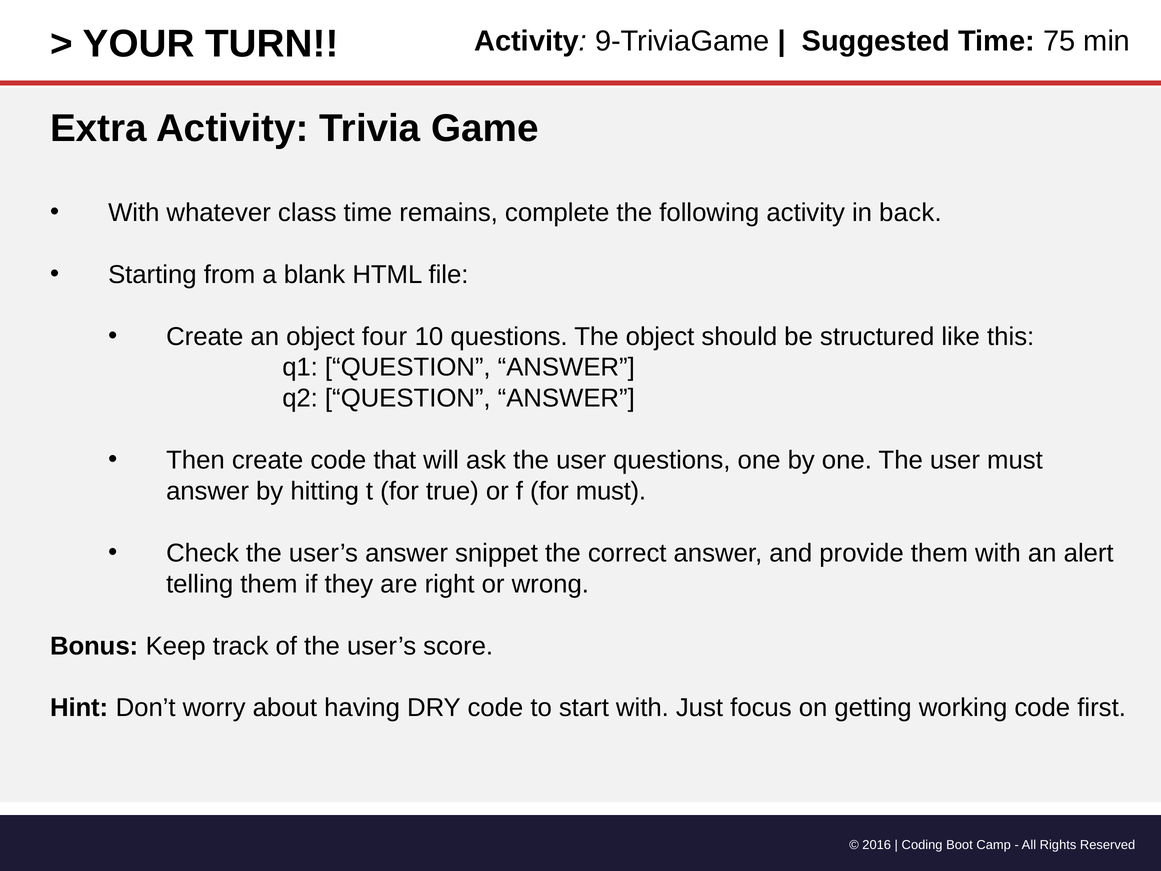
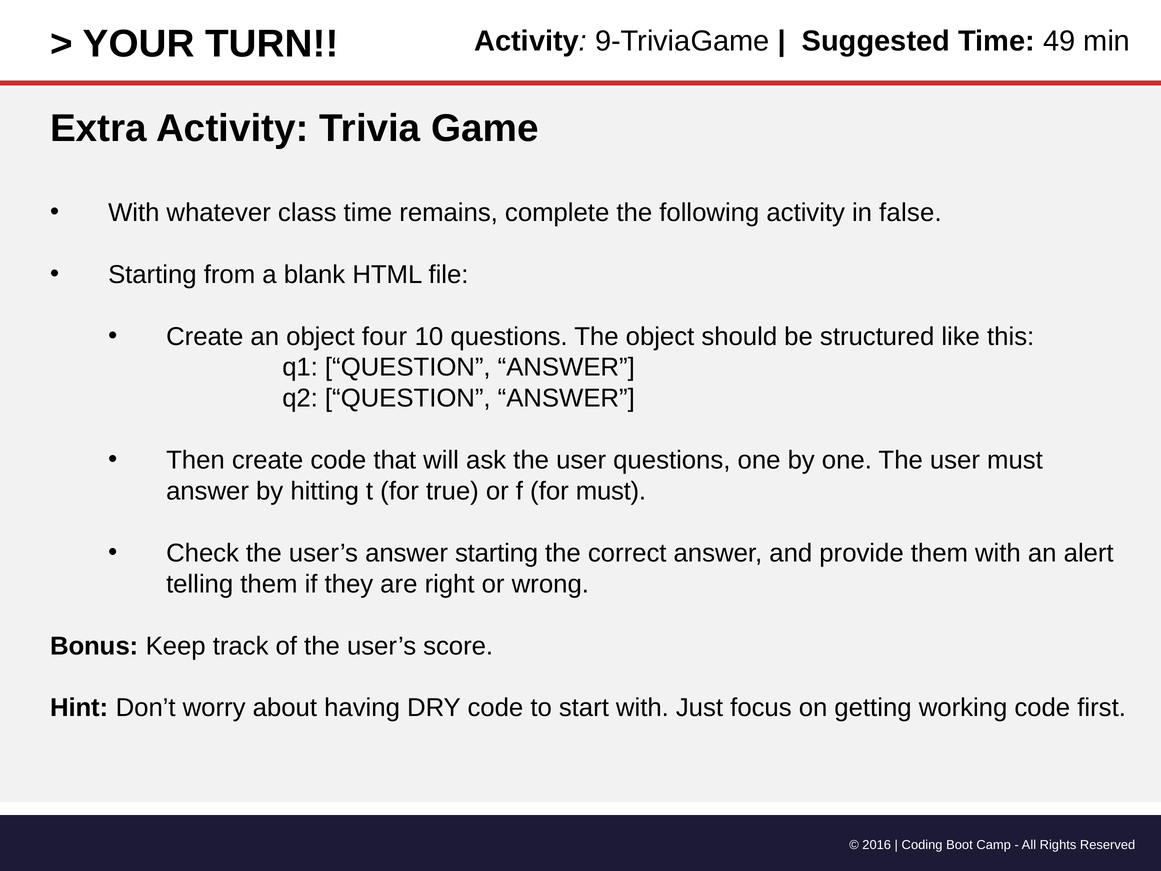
75: 75 -> 49 (1059, 41)
back: back -> false (910, 213)
answer snippet: snippet -> starting (497, 553)
